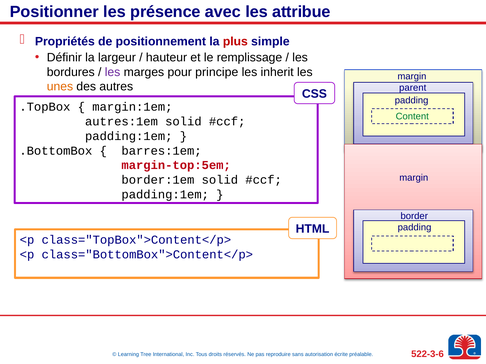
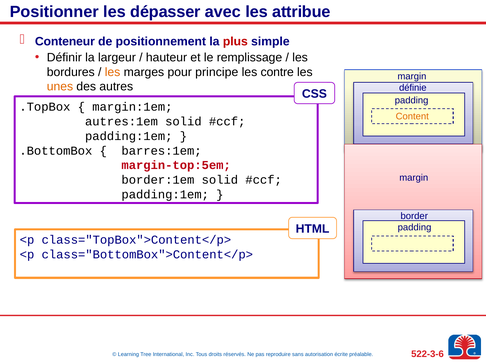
présence: présence -> dépasser (165, 12)
Propriétés: Propriétés -> Conteneur (65, 42)
les colour: purple -> orange (113, 72)
inherit: inherit -> contre (277, 72)
parent: parent -> définie (413, 88)
Content colour: green -> orange (412, 117)
